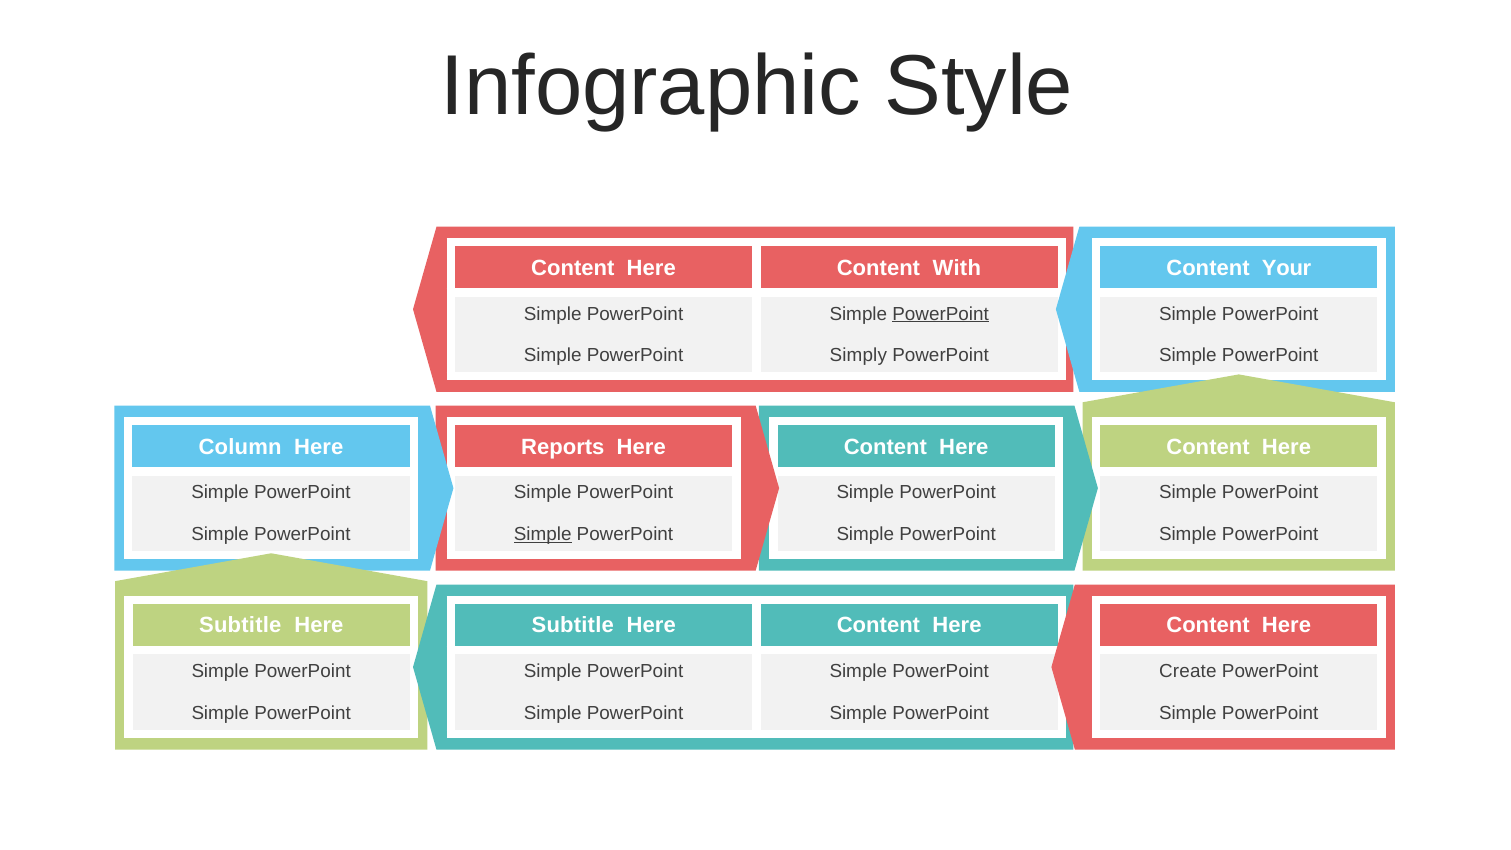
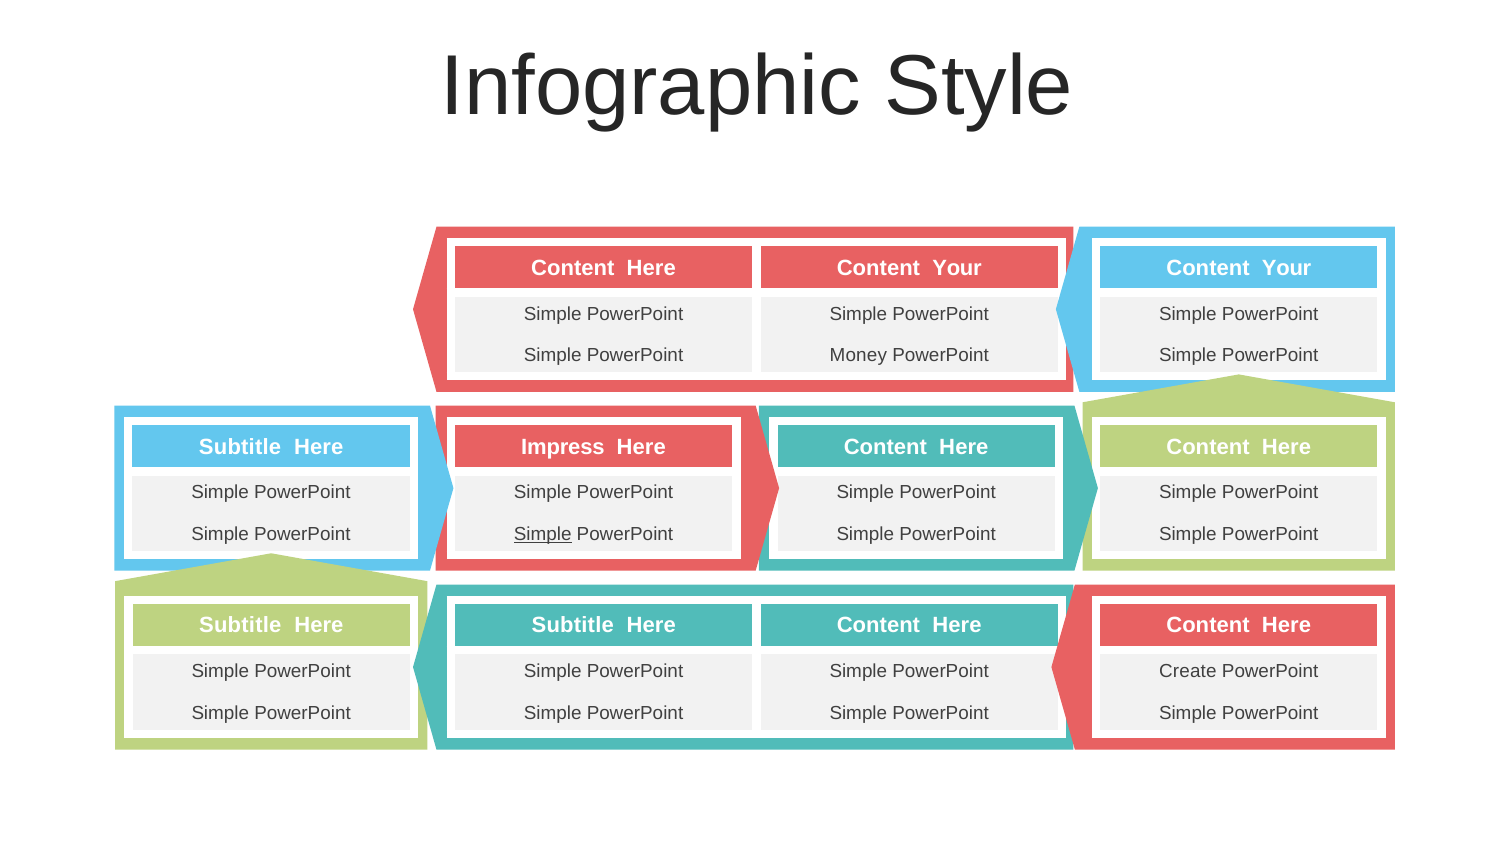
Here Content With: With -> Your (957, 268)
PowerPoint underline: present -> none (941, 314)
Simply: Simply -> Money (858, 356)
Column: Column -> Subtitle (240, 447)
Reports: Reports -> Impress (563, 447)
